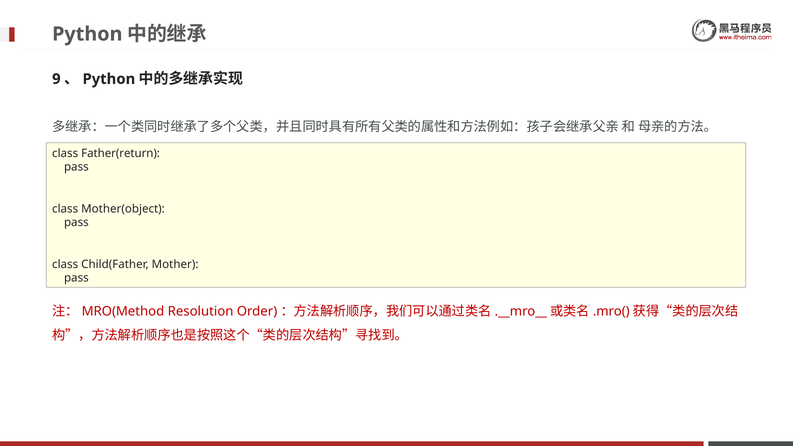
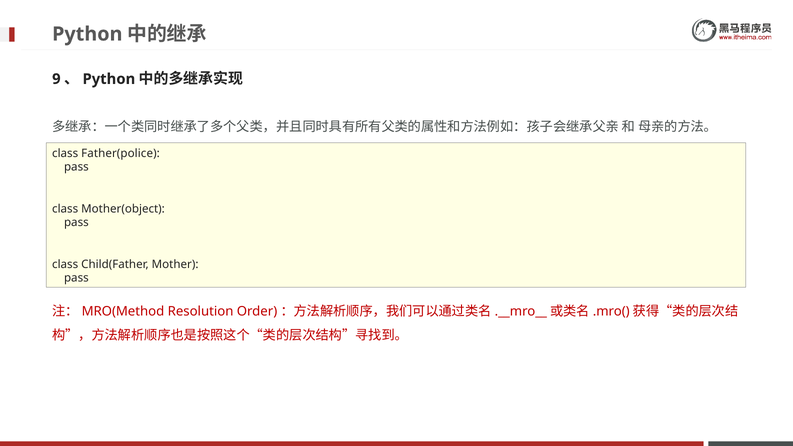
Father(return: Father(return -> Father(police (121, 153)
